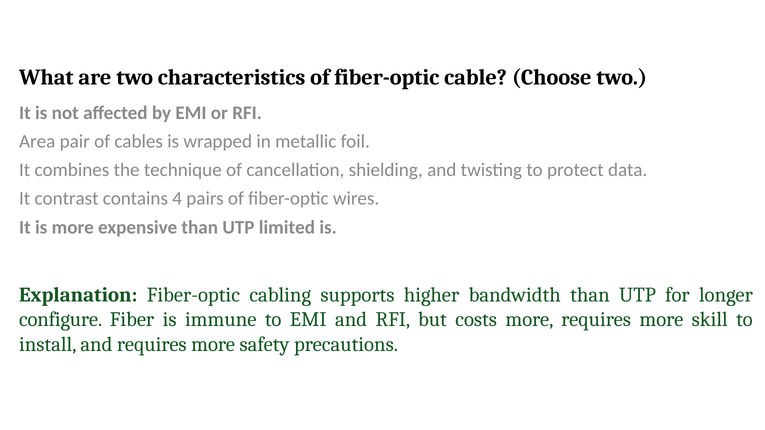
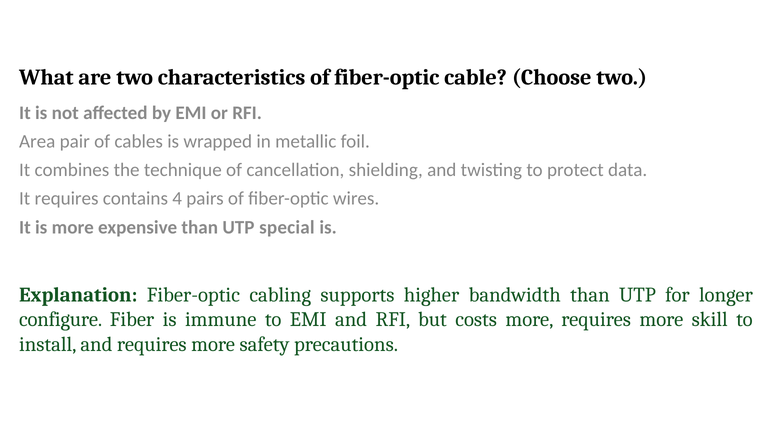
It contrast: contrast -> requires (67, 199)
limited: limited -> special (287, 227)
